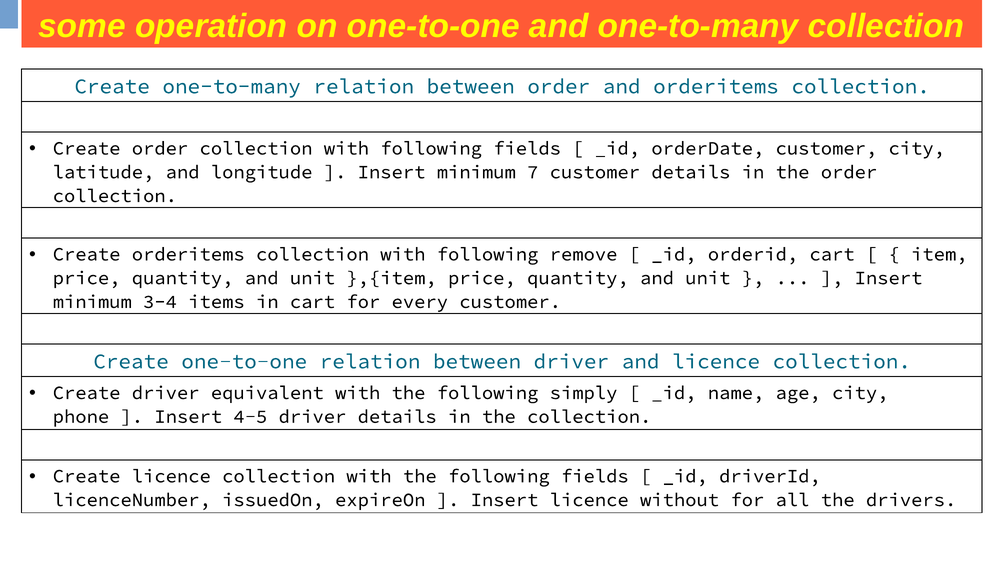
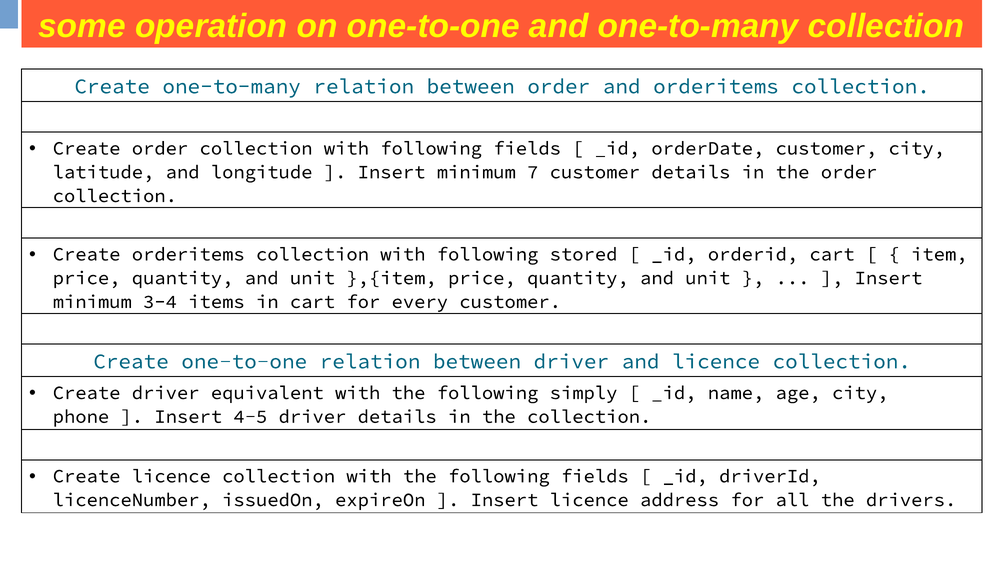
remove: remove -> stored (584, 254)
without: without -> address (680, 500)
